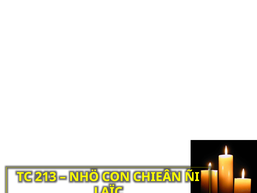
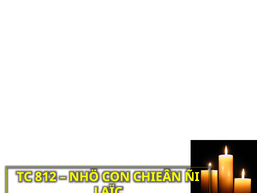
213: 213 -> 812 (46, 177)
